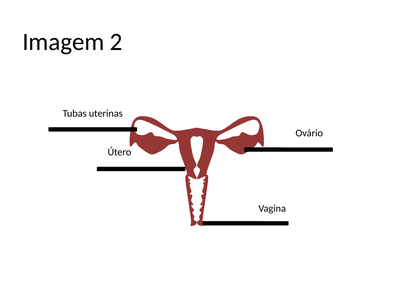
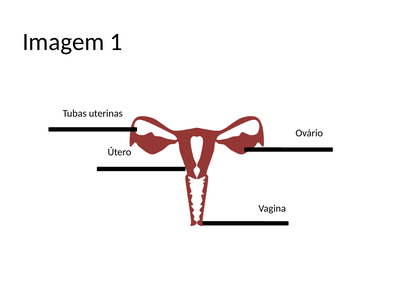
2: 2 -> 1 (116, 42)
